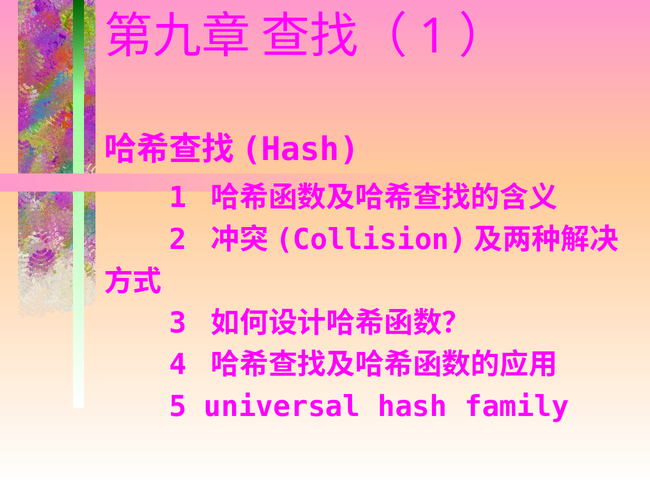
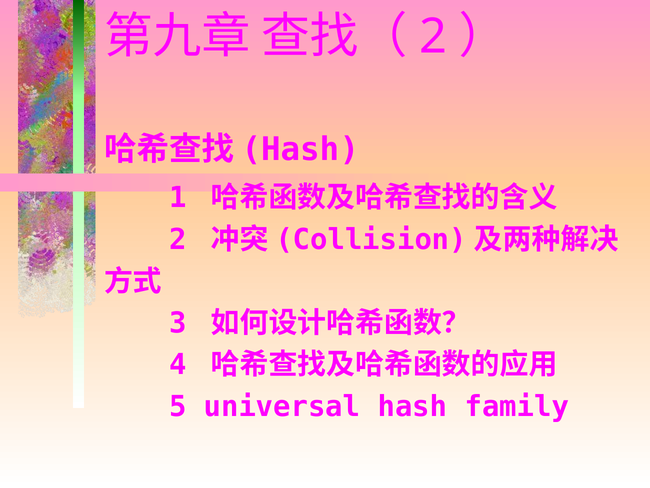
1: 1 -> 2 (433, 37)
